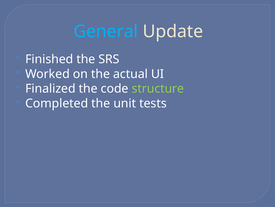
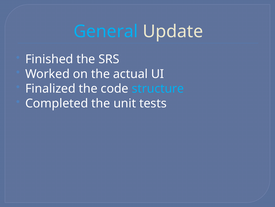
structure colour: light green -> light blue (158, 88)
